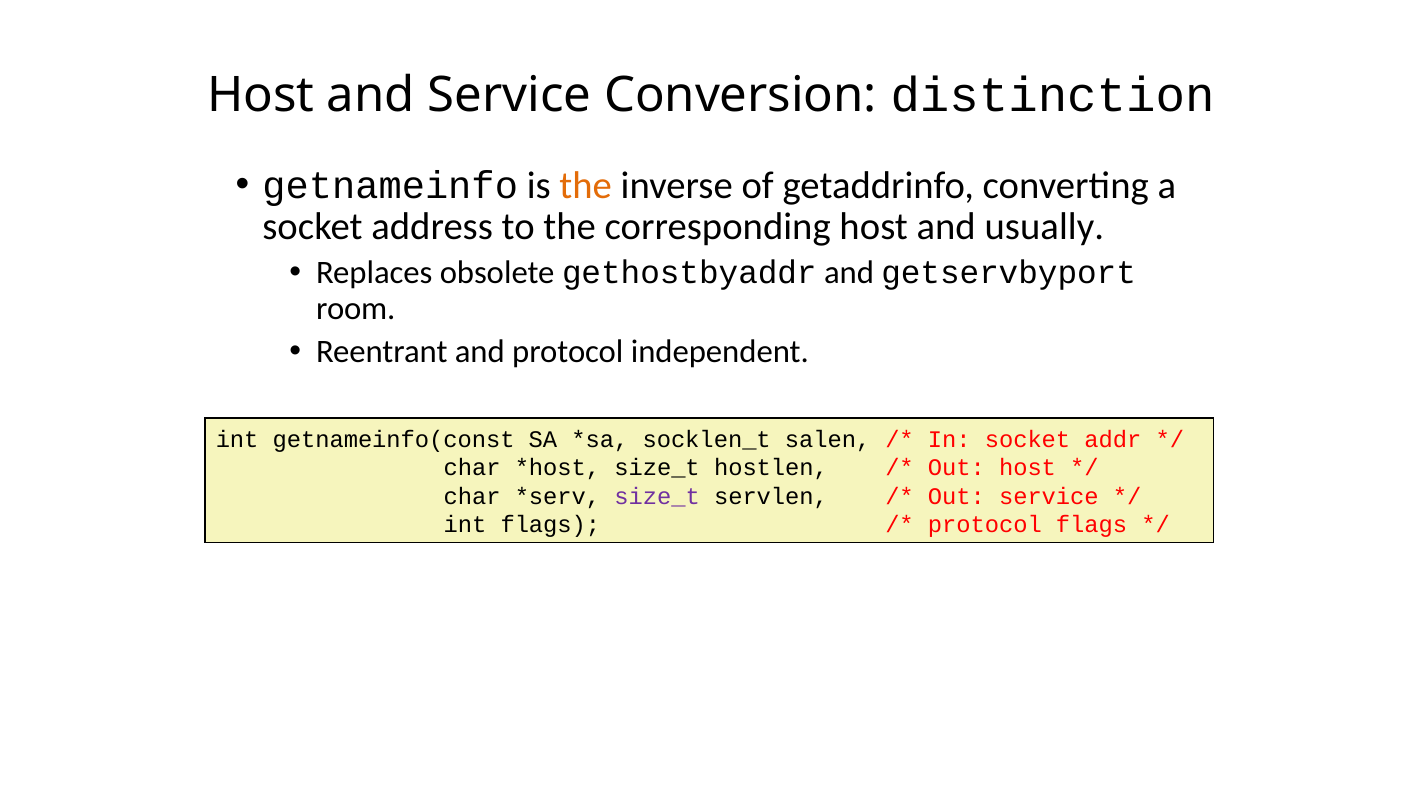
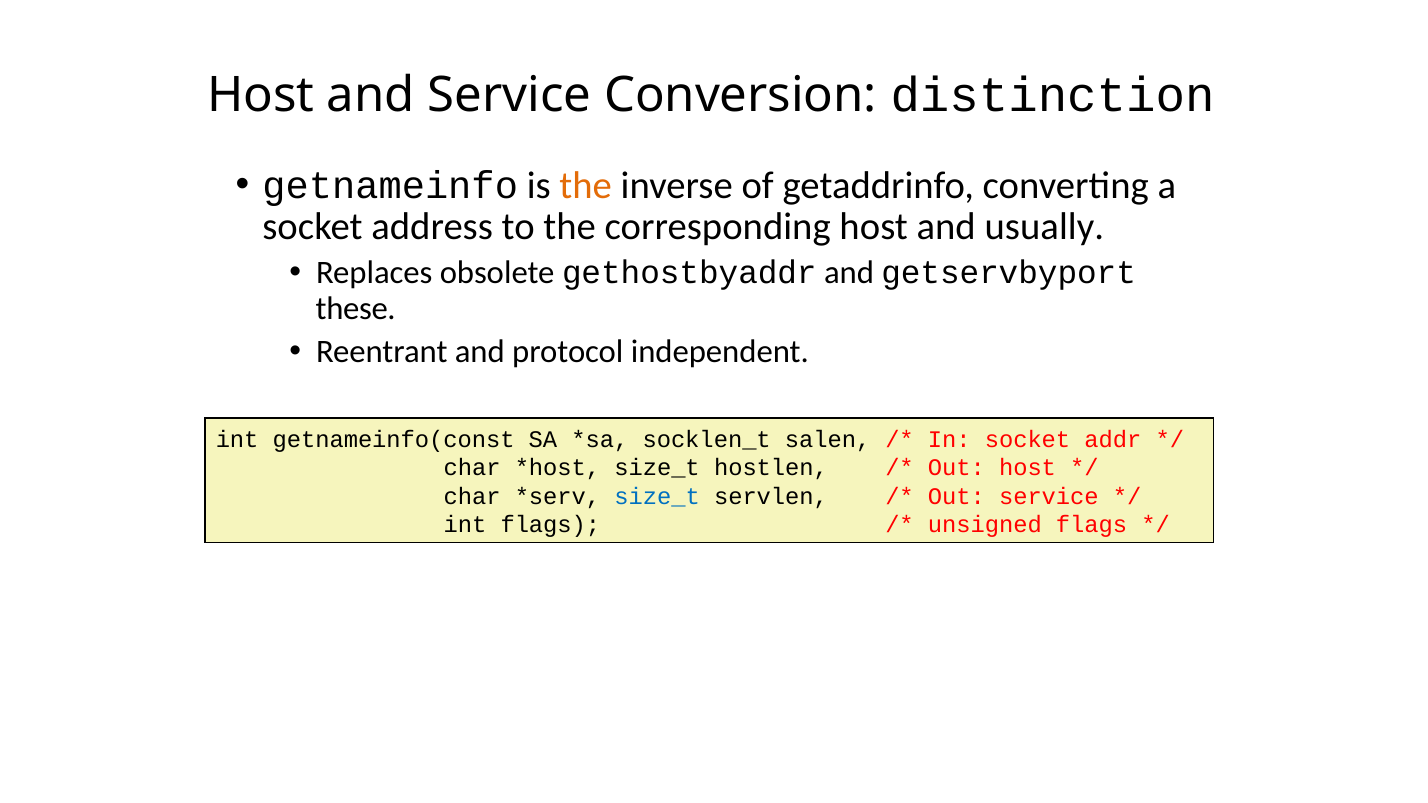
room: room -> these (356, 309)
size_t colour: purple -> blue (657, 496)
protocol: protocol -> unsigned (985, 525)
